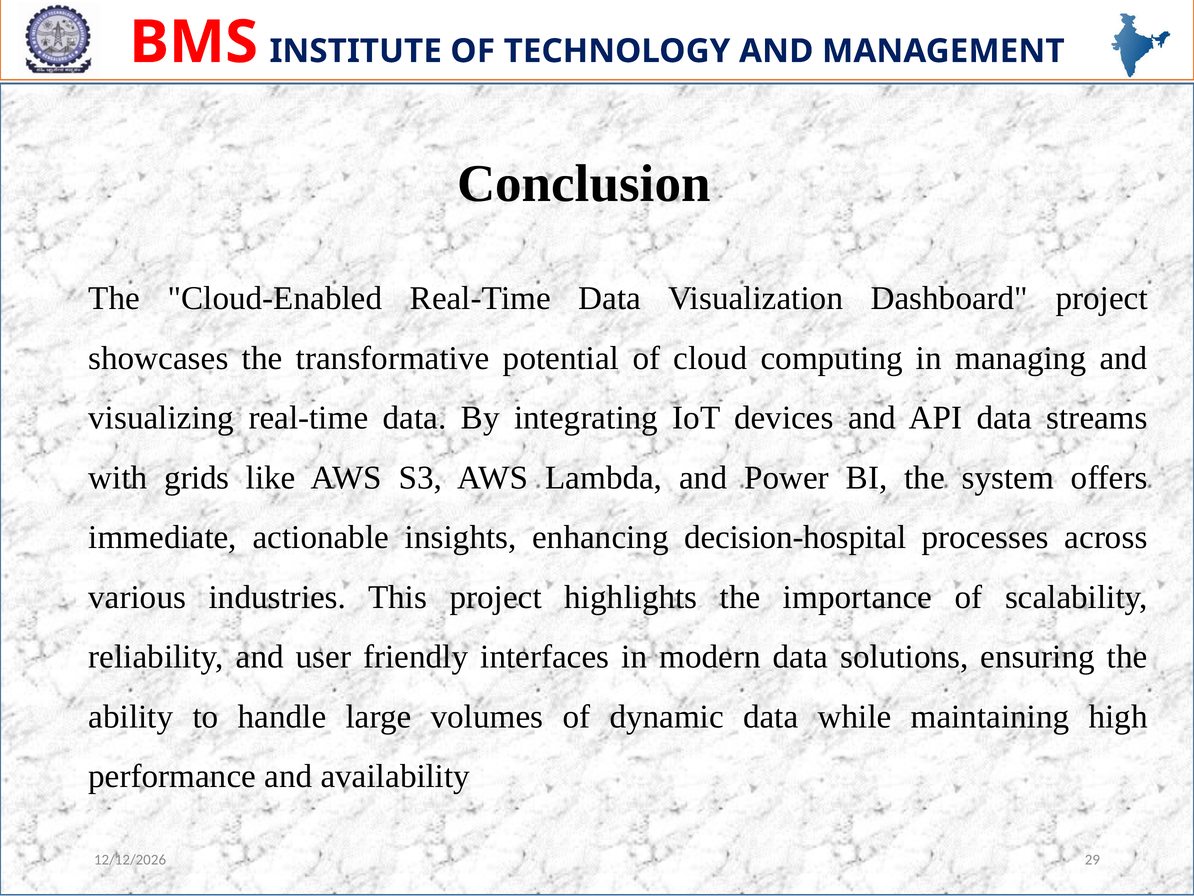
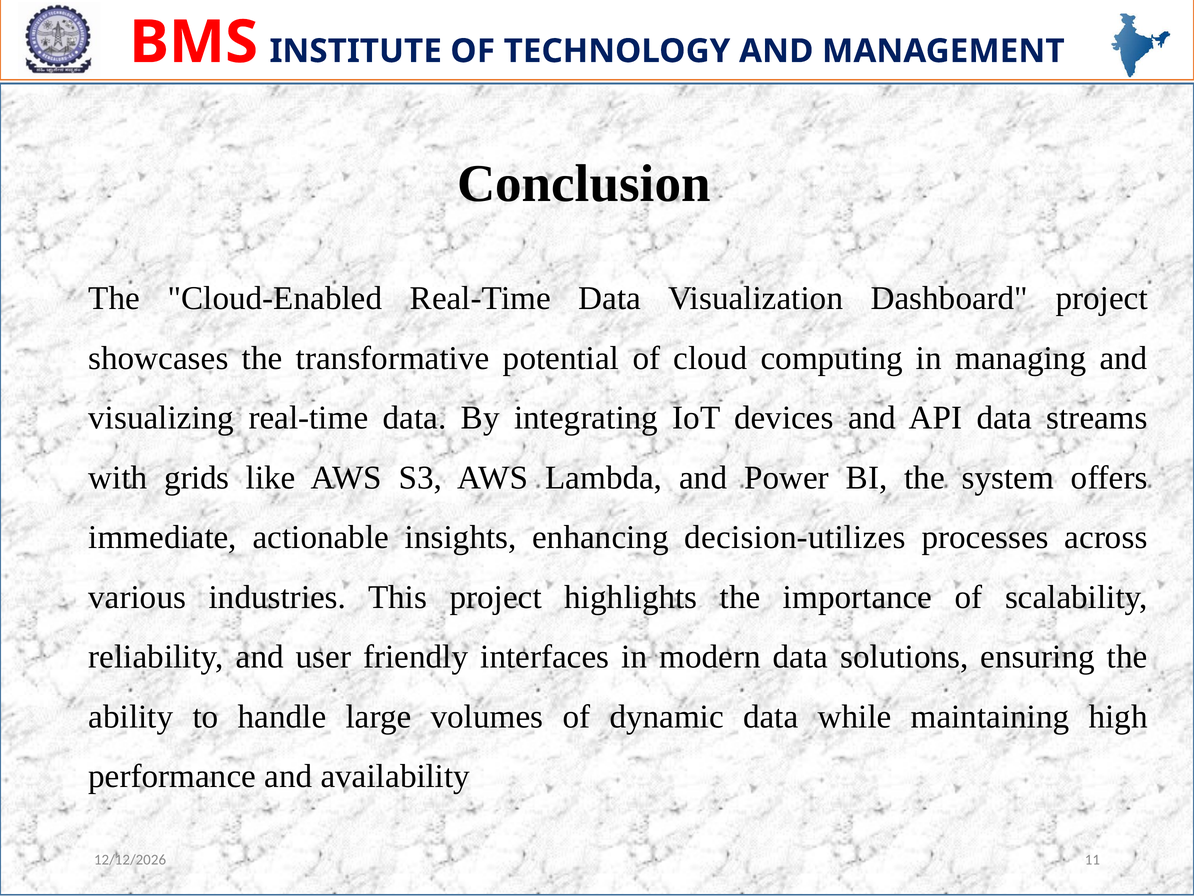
decision-hospital: decision-hospital -> decision-utilizes (795, 537)
29: 29 -> 11 (1092, 859)
